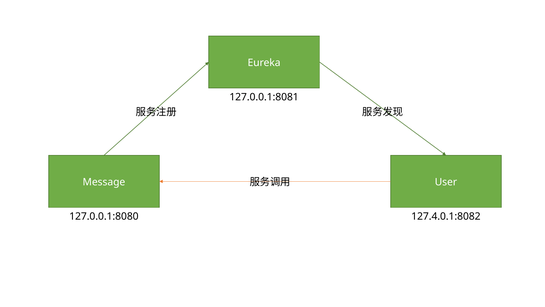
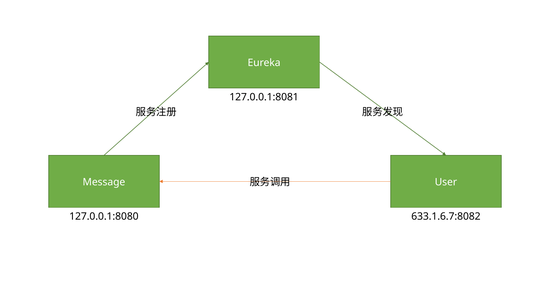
127.4.0.1:8082: 127.4.0.1:8082 -> 633.1.6.7:8082 (446, 216)
